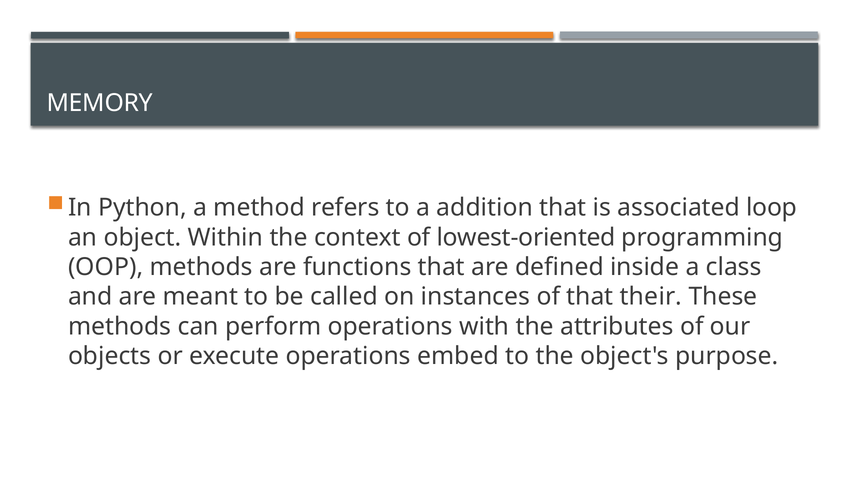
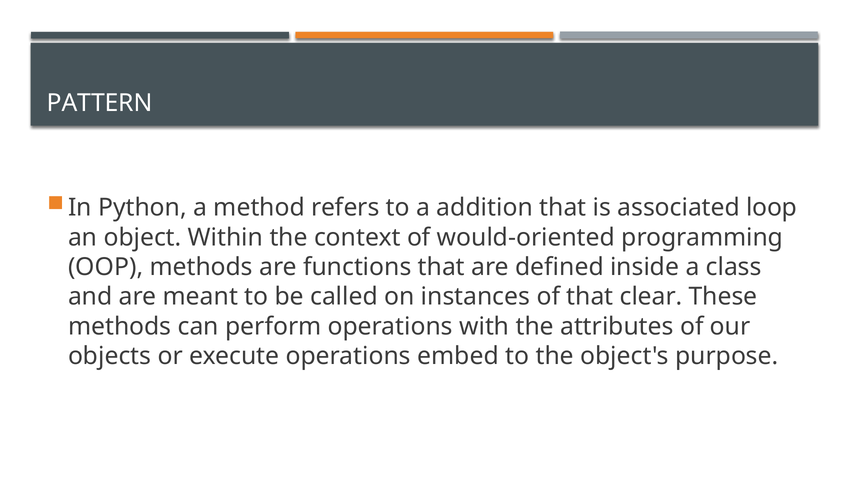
MEMORY: MEMORY -> PATTERN (100, 103)
lowest-oriented: lowest-oriented -> would-oriented (526, 237)
their: their -> clear (651, 296)
